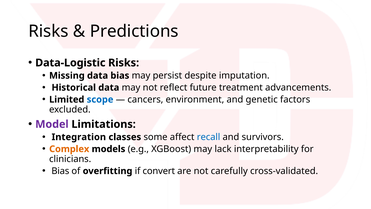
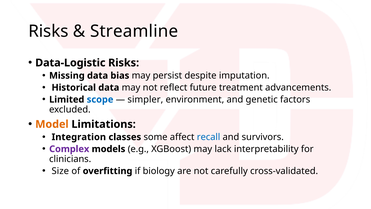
Predictions: Predictions -> Streamline (134, 31)
cancers: cancers -> simpler (145, 99)
Model colour: purple -> orange (52, 124)
Complex colour: orange -> purple (69, 149)
Bias: Bias -> Size (60, 171)
convert: convert -> biology (159, 171)
